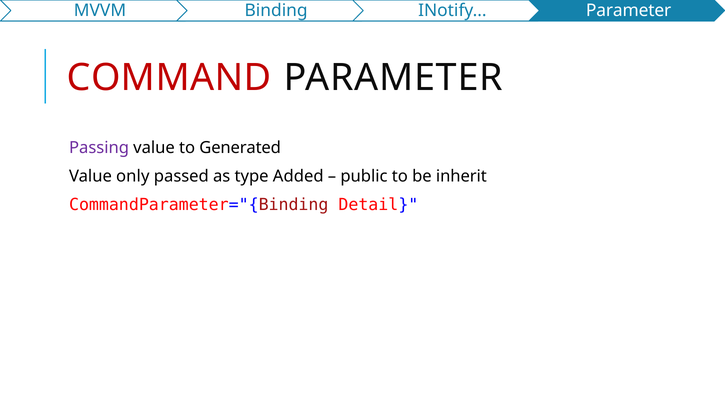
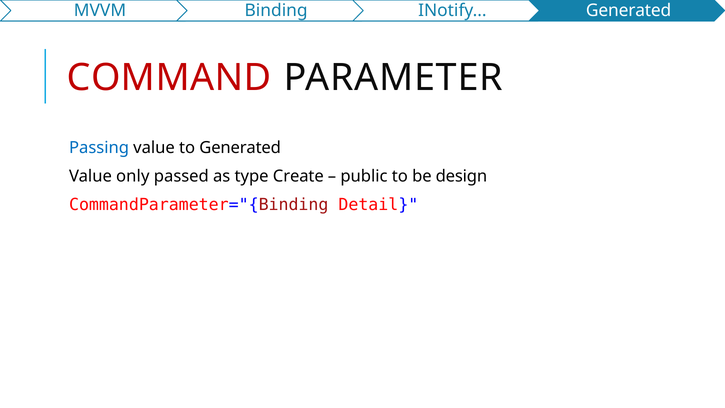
Parameter: Parameter -> Generated (629, 10)
Passing colour: purple -> blue (99, 148)
Added: Added -> Create (298, 176)
inherit: inherit -> design (461, 176)
